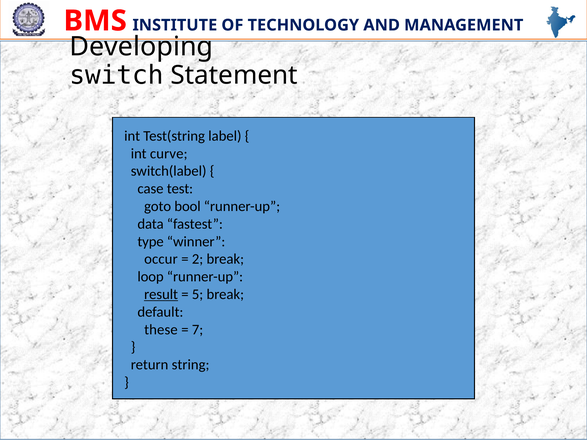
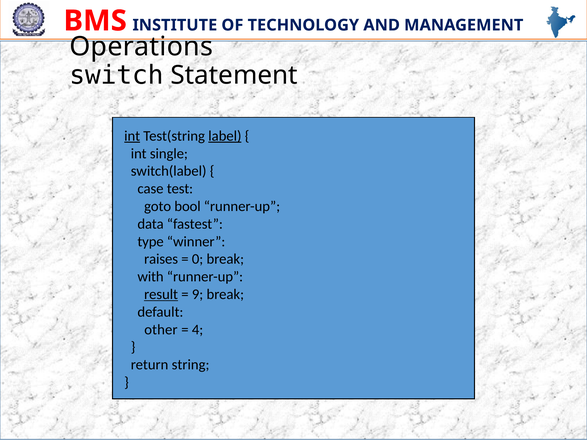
Developing: Developing -> Operations (141, 47)
int underline: none -> present (132, 136)
label underline: none -> present (225, 136)
curve: curve -> single (169, 154)
occur: occur -> raises (161, 259)
2: 2 -> 0 (198, 259)
loop: loop -> with (151, 277)
5: 5 -> 9 (198, 295)
these: these -> other (161, 330)
7: 7 -> 4 (198, 330)
